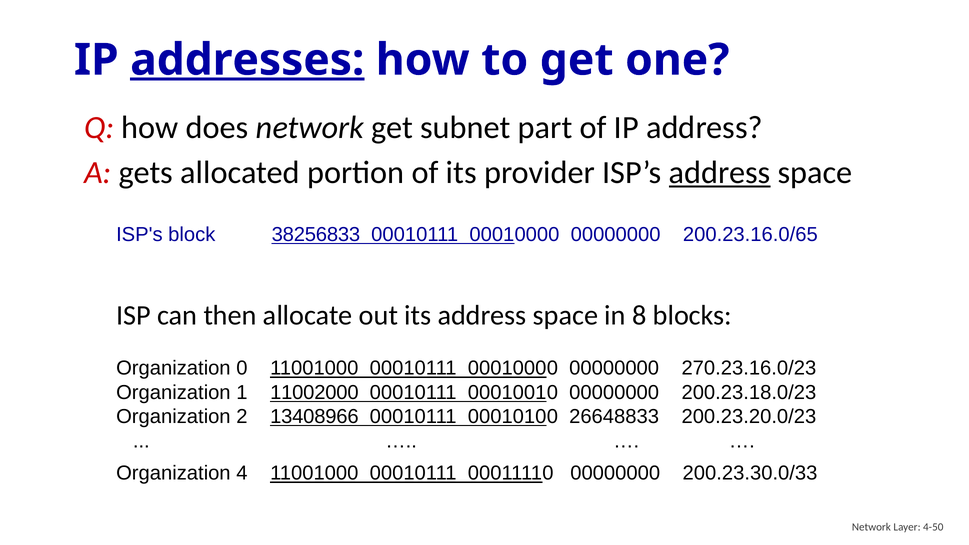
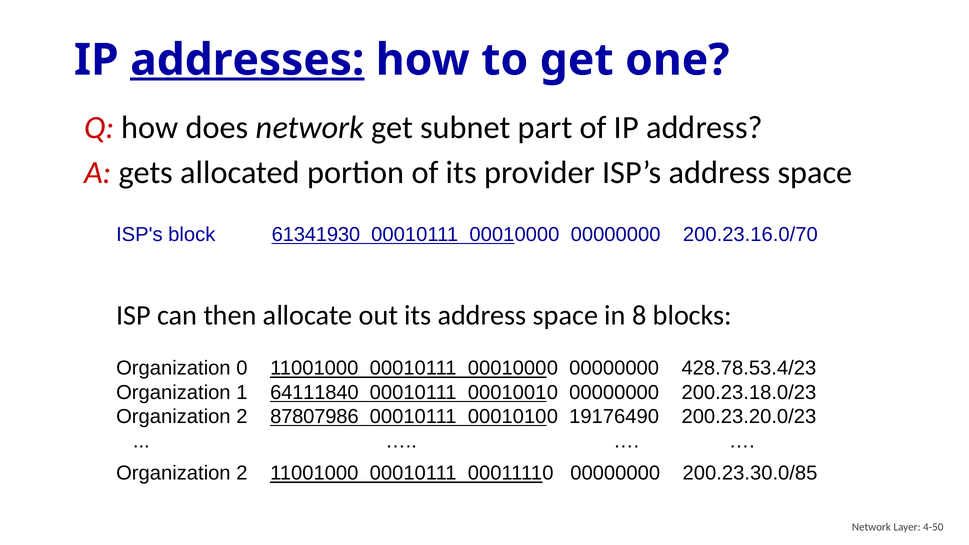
address underline: present -> none (720, 173)
38256833: 38256833 -> 61341930 (316, 235)
200.23.16.0/65: 200.23.16.0/65 -> 200.23.16.0/70 (750, 235)
270.23.16.0/23: 270.23.16.0/23 -> 428.78.53.4/23 (749, 368)
11002000: 11002000 -> 64111840 (314, 393)
13408966: 13408966 -> 87807986 (314, 417)
26648833: 26648833 -> 19176490 (614, 417)
4: 4 -> 2 (242, 473)
200.23.30.0/33: 200.23.30.0/33 -> 200.23.30.0/85 (750, 473)
